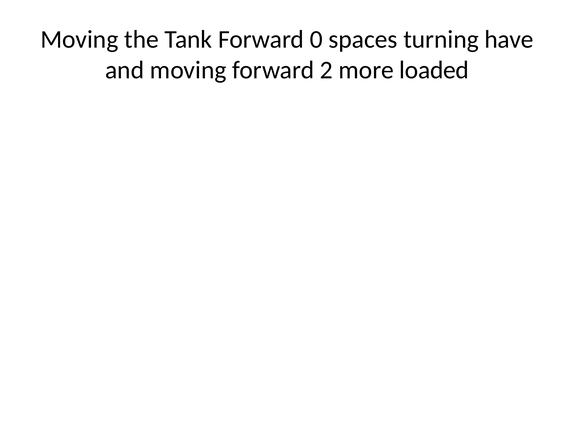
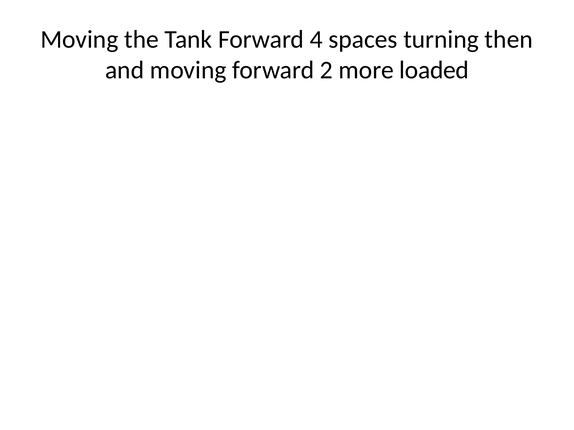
0: 0 -> 4 (316, 40)
have: have -> then (509, 40)
